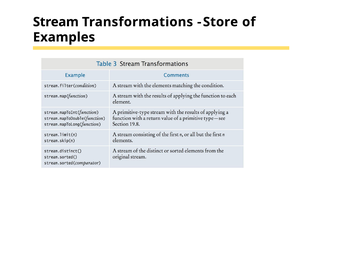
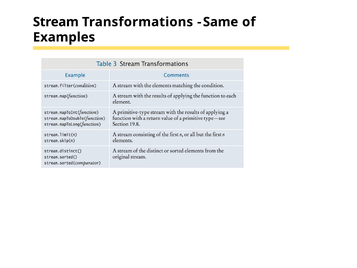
Store: Store -> Same (221, 22)
